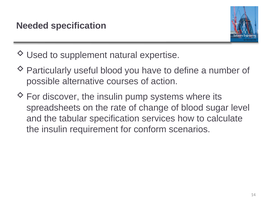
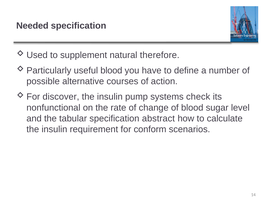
expertise: expertise -> therefore (160, 55)
where: where -> check (198, 97)
spreadsheets: spreadsheets -> nonfunctional (53, 108)
services: services -> abstract (158, 118)
